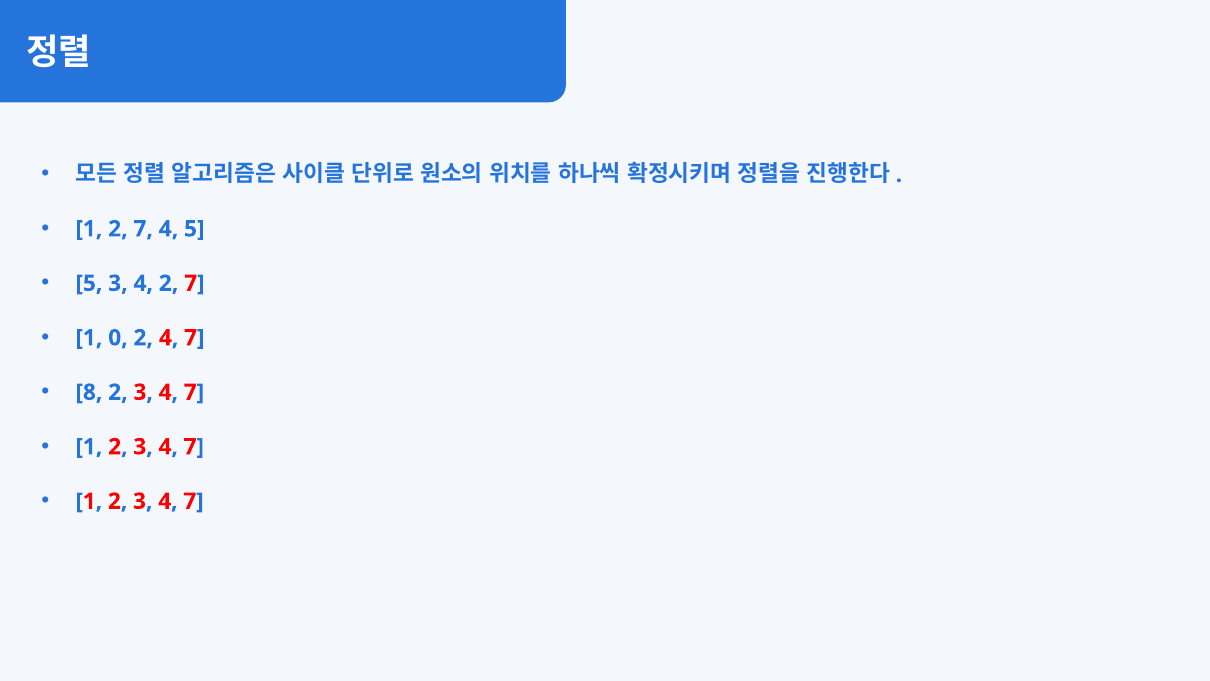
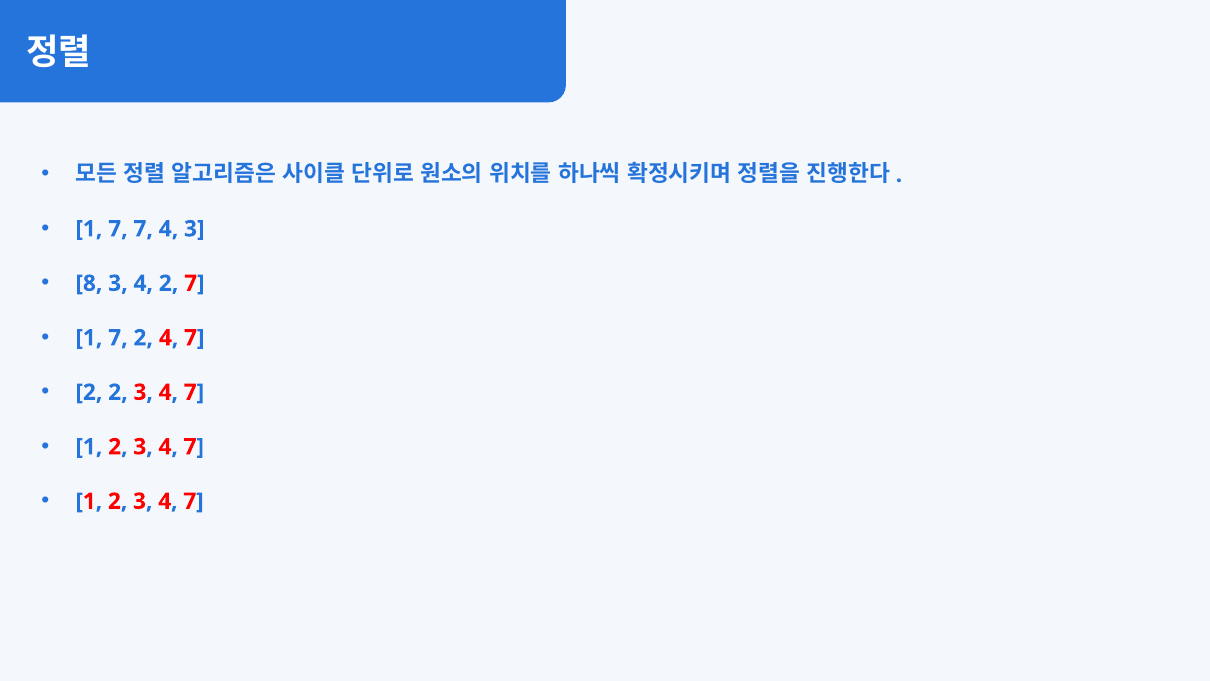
2: 2 -> 7 (118, 229)
4 5: 5 -> 3 (194, 229)
5: 5 -> 8 (89, 283)
0: 0 -> 7 (118, 338)
8: 8 -> 2 (89, 392)
